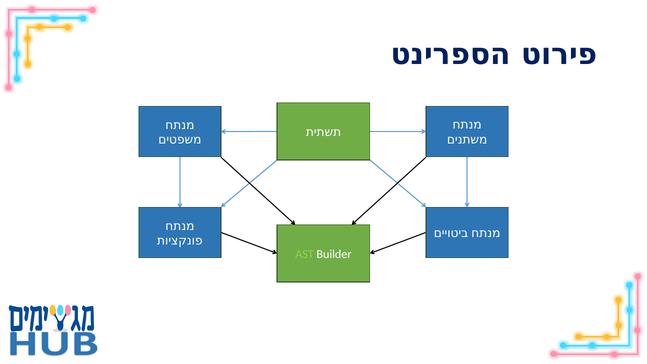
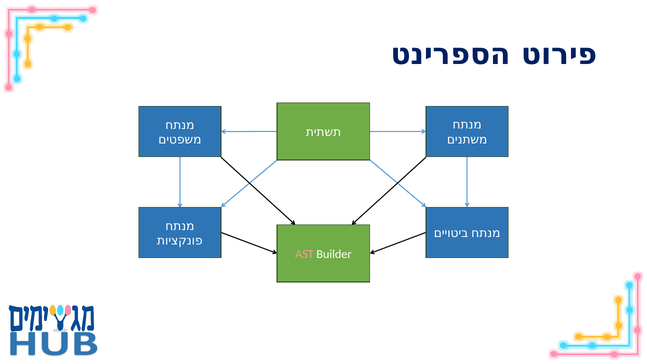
AST colour: light green -> pink (305, 254)
